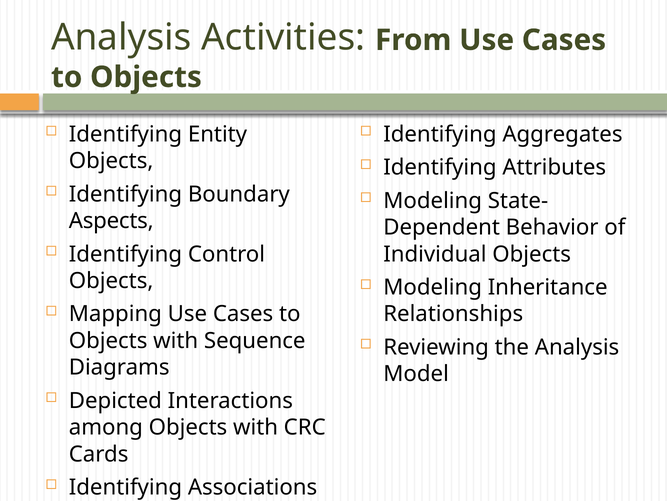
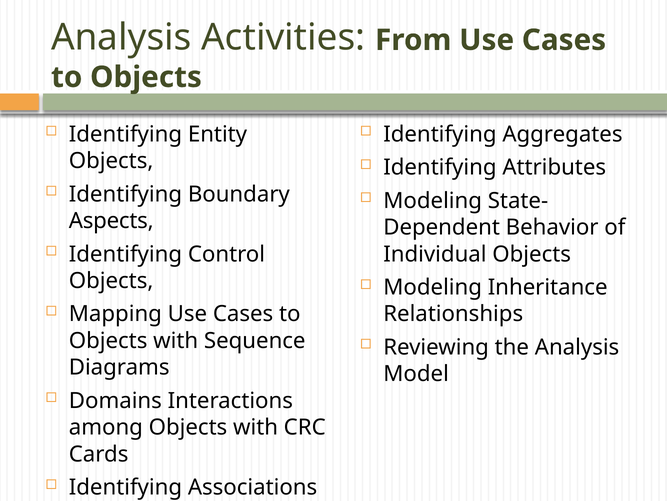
Depicted: Depicted -> Domains (115, 400)
